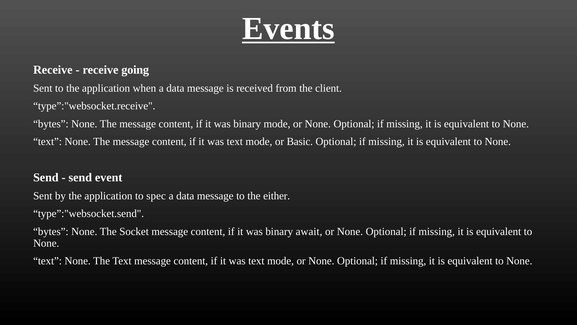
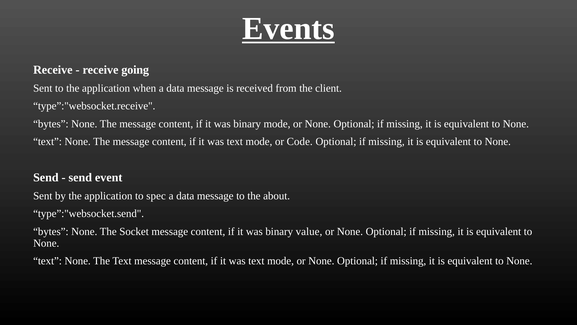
Basic: Basic -> Code (300, 141)
either: either -> about (277, 196)
await: await -> value (309, 231)
